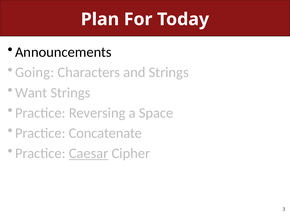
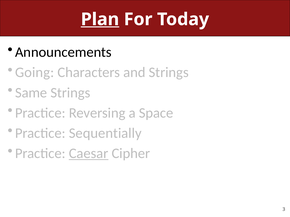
Plan underline: none -> present (100, 19)
Want: Want -> Same (31, 93)
Concatenate: Concatenate -> Sequentially (105, 133)
